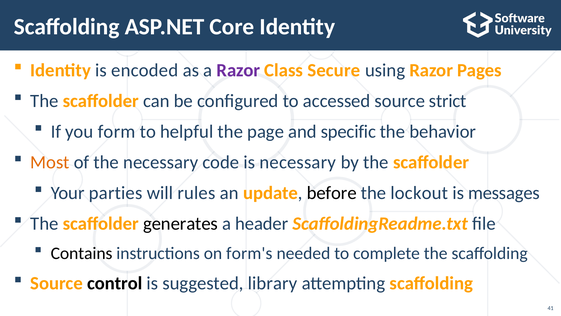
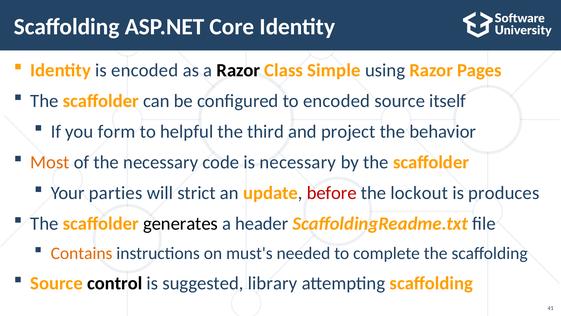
Razor colour: purple -> black (238, 70)
Secure: Secure -> Simple (334, 70)
to accessed: accessed -> encoded (337, 101)
strict: strict -> itself (448, 101)
page: page -> third (266, 131)
specific: specific -> project (348, 131)
rules: rules -> strict (197, 193)
before colour: black -> red (332, 193)
messages: messages -> produces (504, 193)
Contains colour: black -> orange (82, 253)
form's: form's -> must's (249, 253)
